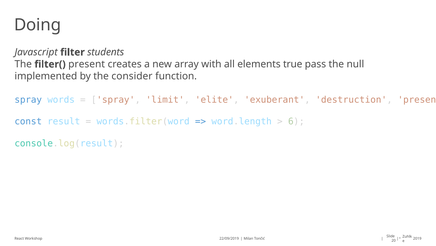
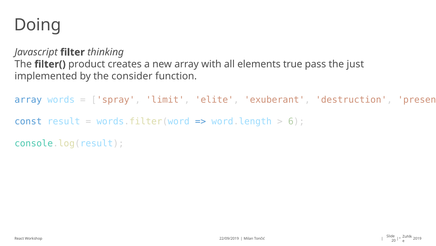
students: students -> thinking (106, 52)
filter( present: present -> product (87, 64)
null: null -> just (355, 64)
spray: spray -> array (28, 99)
